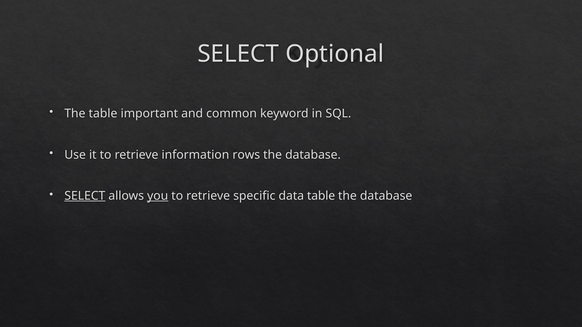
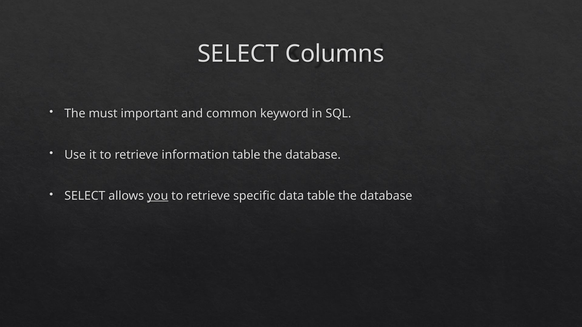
Optional: Optional -> Columns (335, 54)
The table: table -> must (103, 114)
information rows: rows -> table (246, 155)
SELECT underline: present -> none (85, 196)
